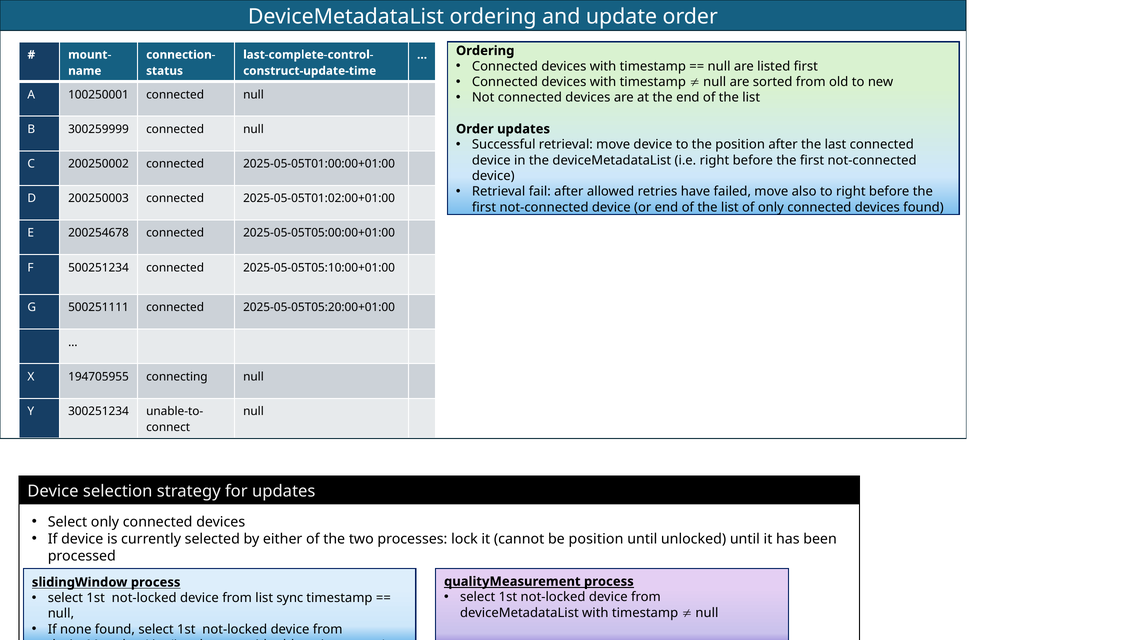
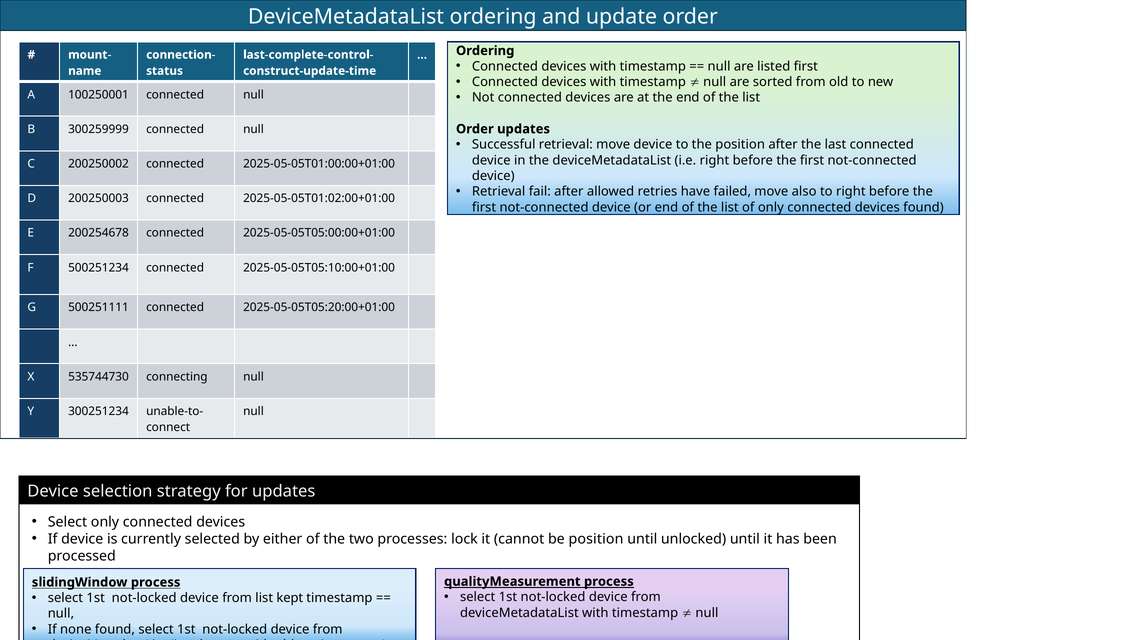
194705955: 194705955 -> 535744730 (98, 377)
sync: sync -> kept (290, 598)
